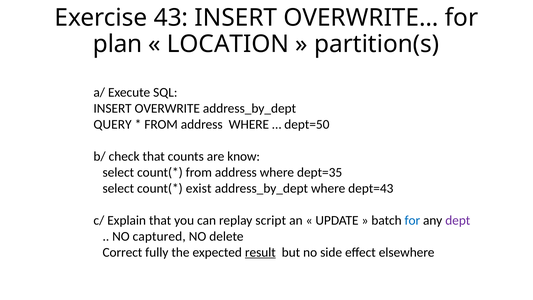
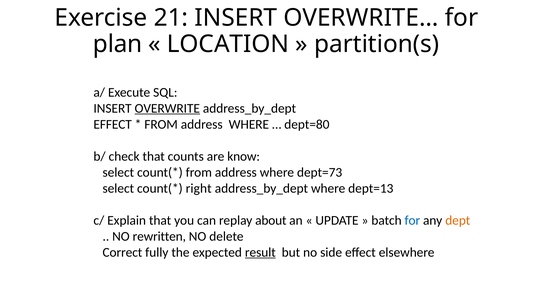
43: 43 -> 21 (171, 18)
OVERWRITE underline: none -> present (167, 108)
QUERY: QUERY -> EFFECT (113, 124)
dept=50: dept=50 -> dept=80 (307, 124)
dept=35: dept=35 -> dept=73 (320, 172)
exist: exist -> right (199, 188)
dept=43: dept=43 -> dept=13 (371, 188)
script: script -> about (271, 220)
dept colour: purple -> orange (458, 220)
captured: captured -> rewritten (159, 236)
